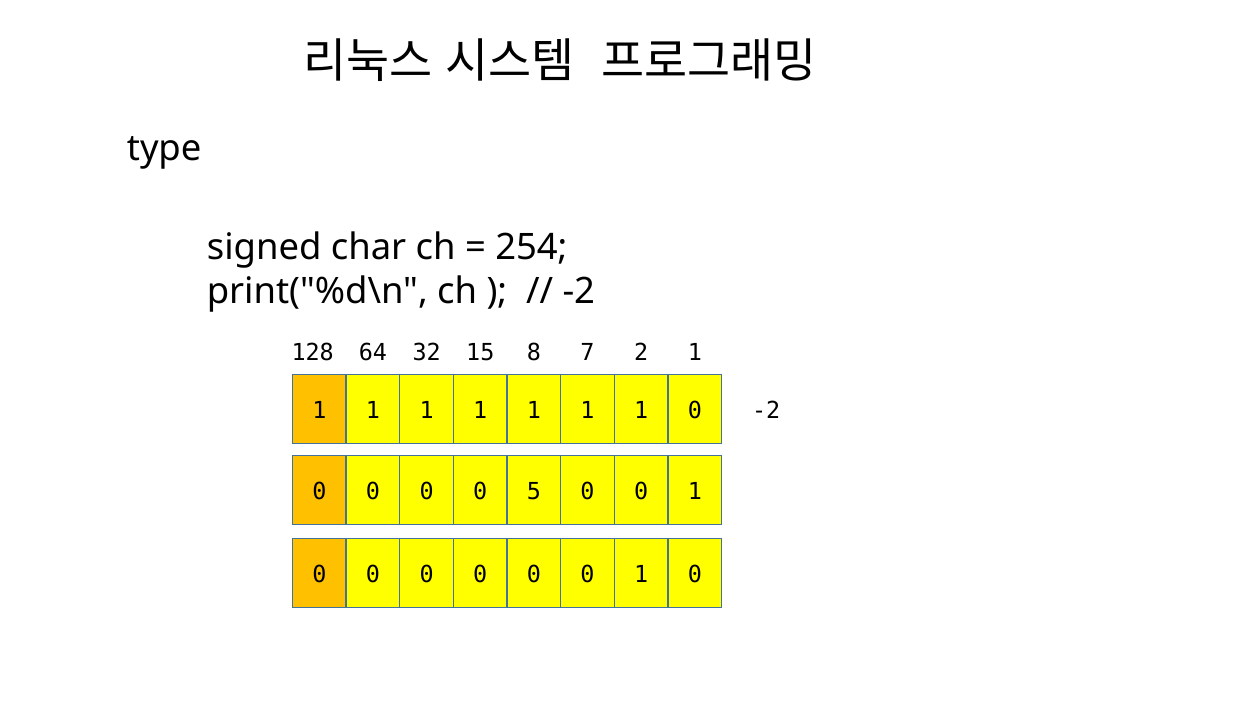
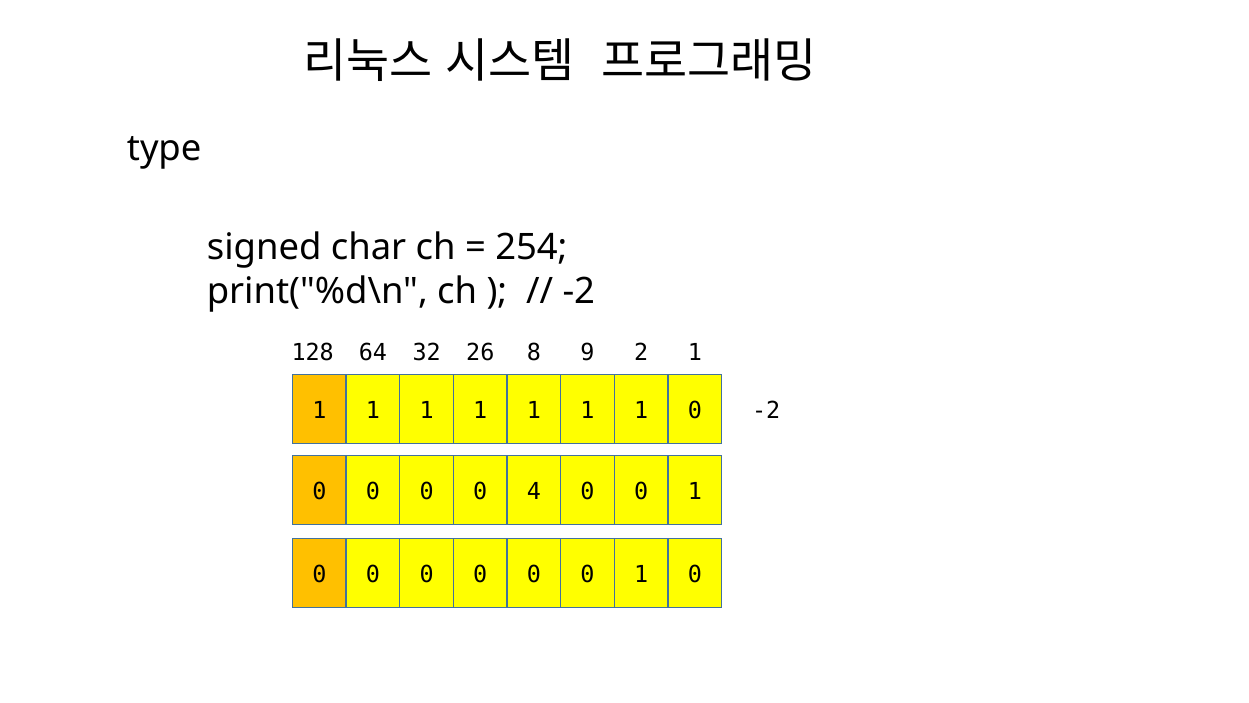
15: 15 -> 26 (480, 353)
7: 7 -> 9 (588, 353)
5: 5 -> 4 (534, 492)
